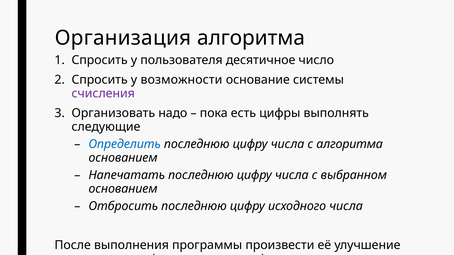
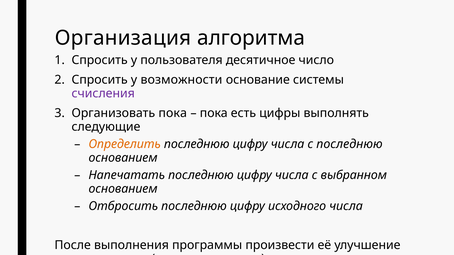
Организовать надо: надо -> пока (173, 113)
Определить colour: blue -> orange (125, 144)
с алгоритма: алгоритма -> последнюю (349, 144)
